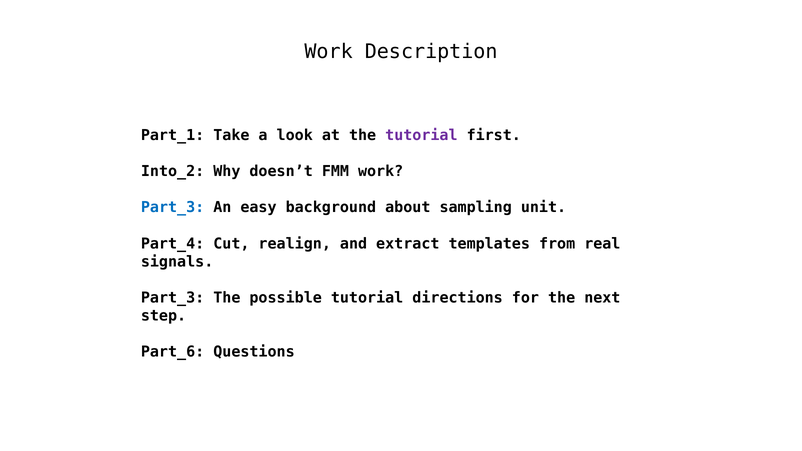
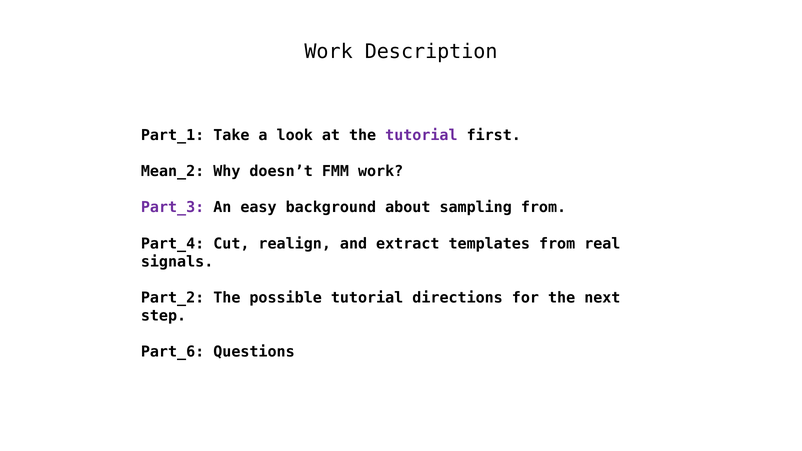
Into_2: Into_2 -> Mean_2 (173, 171)
Part_3 colour: blue -> purple (173, 208)
sampling unit: unit -> from (544, 208)
Part_3: Part_3 -> Part_2 (173, 298)
